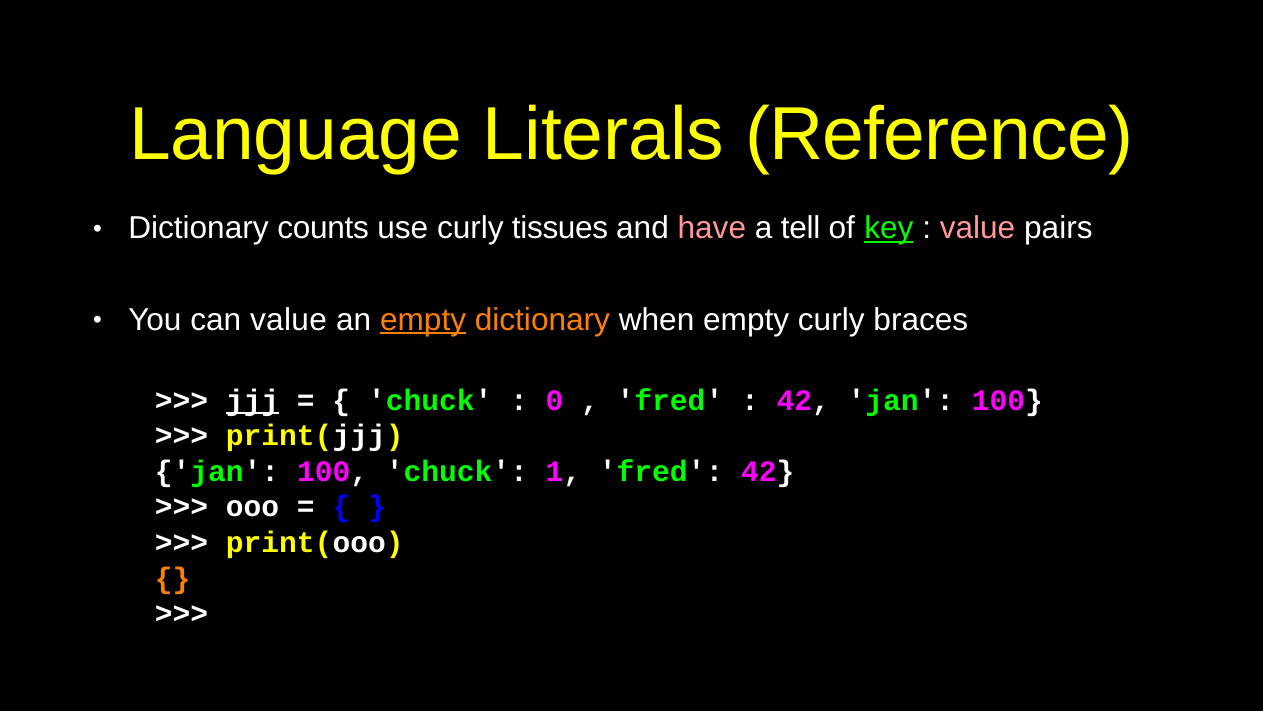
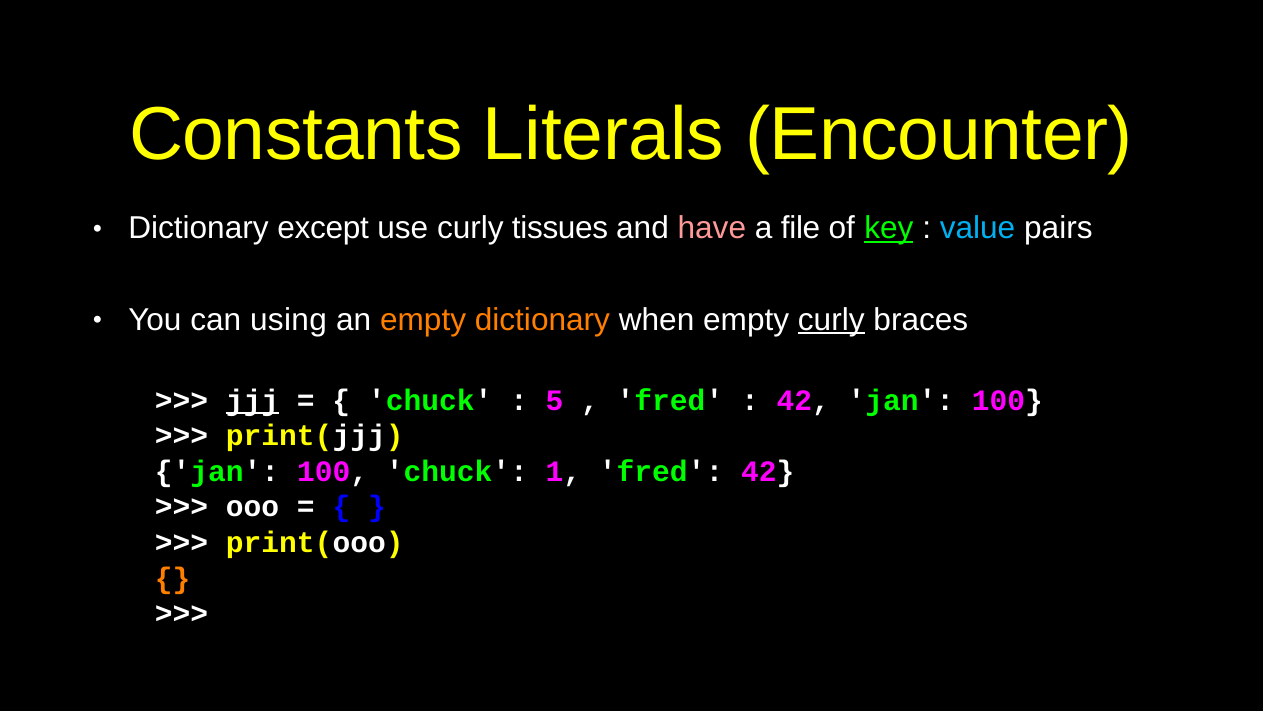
Language: Language -> Constants (296, 135)
Reference: Reference -> Encounter (939, 135)
counts: counts -> except (323, 228)
tell: tell -> file (801, 228)
value colour: pink -> light blue (978, 228)
can value: value -> using (288, 319)
empty underline: present -> none (423, 319)
curly underline: none -> present (831, 319)
0: 0 -> 5 (555, 400)
